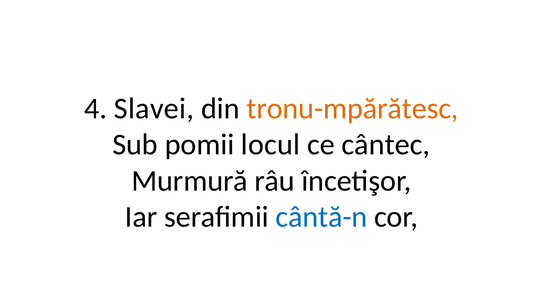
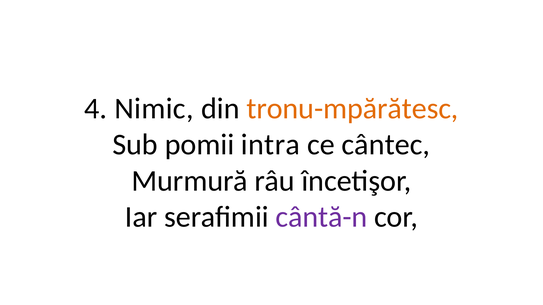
Slavei: Slavei -> Nimic (154, 109)
locul: locul -> intra (270, 145)
cântă-n colour: blue -> purple (322, 217)
